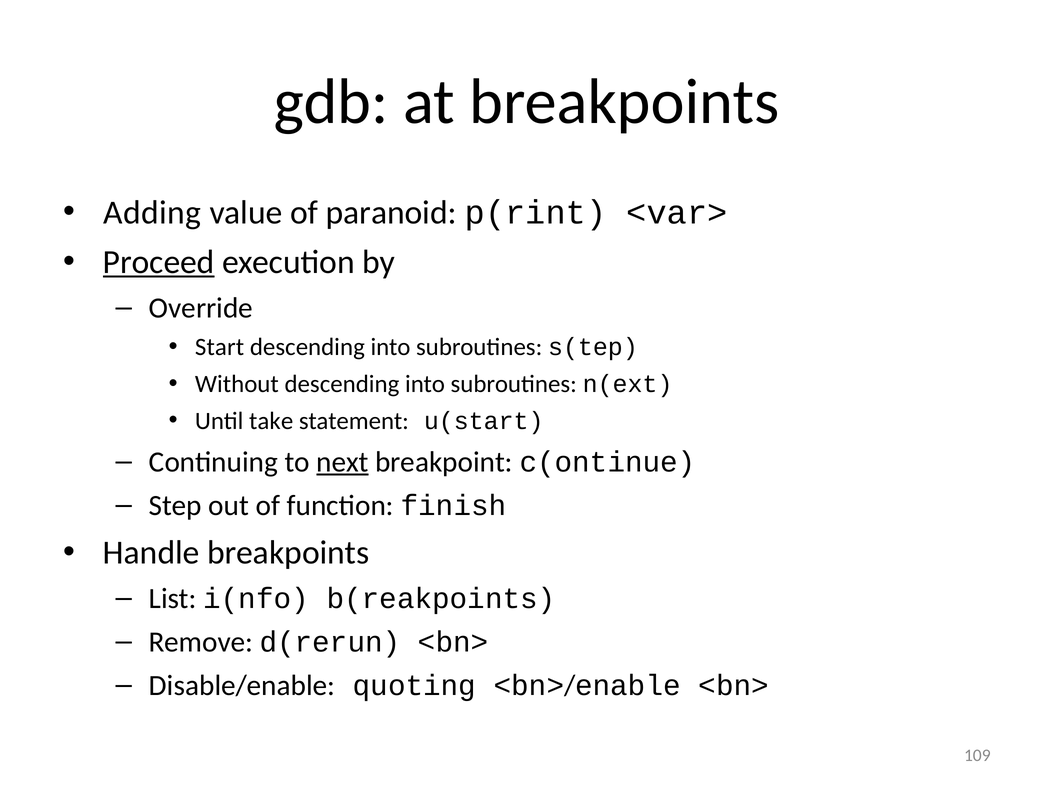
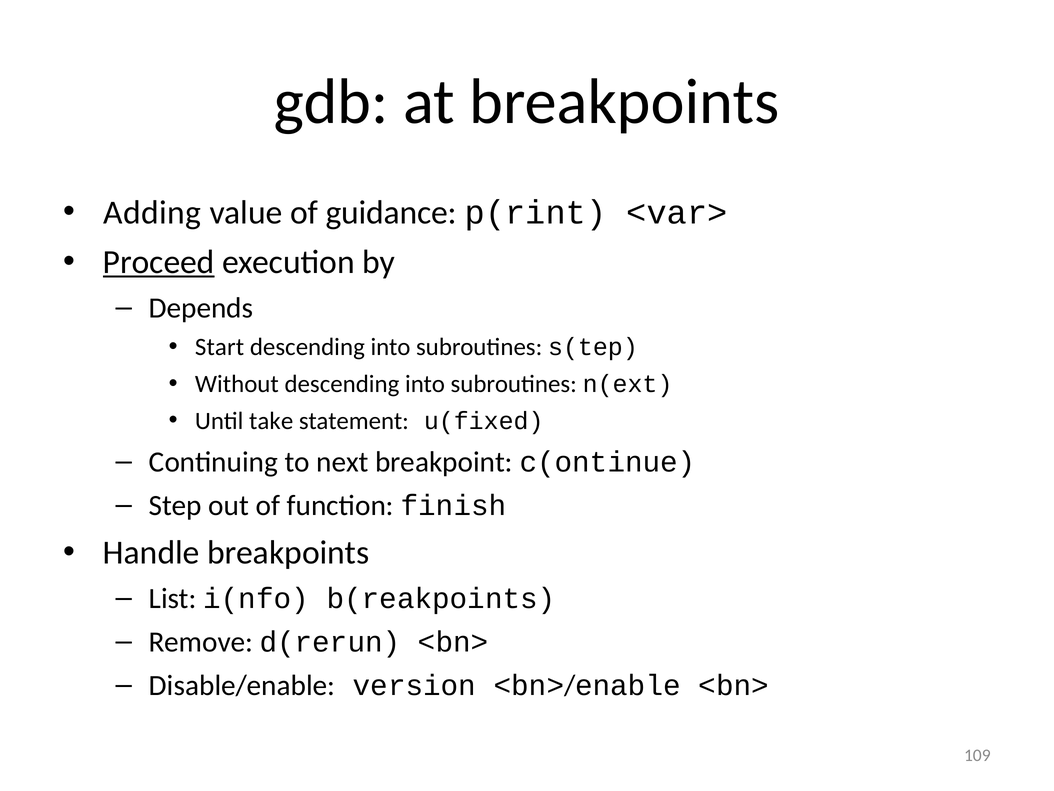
paranoid: paranoid -> guidance (391, 212)
Override: Override -> Depends (201, 308)
u(start: u(start -> u(fixed (484, 421)
next underline: present -> none (342, 462)
quoting: quoting -> version (414, 685)
